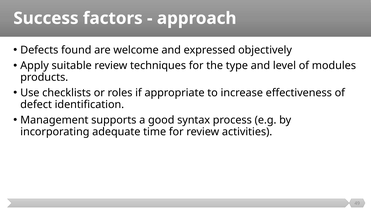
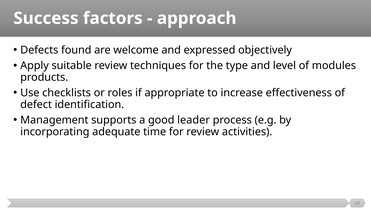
syntax: syntax -> leader (194, 120)
